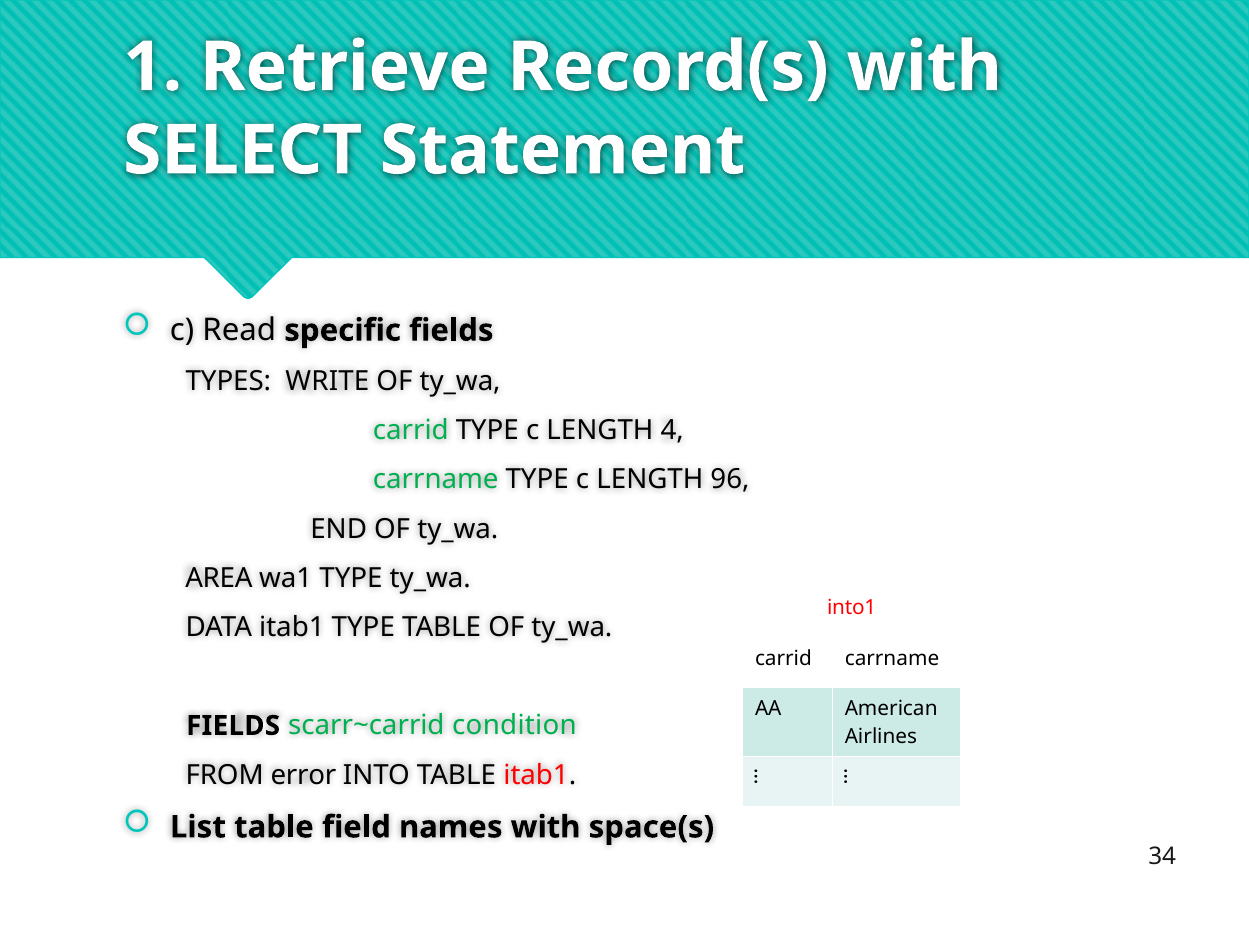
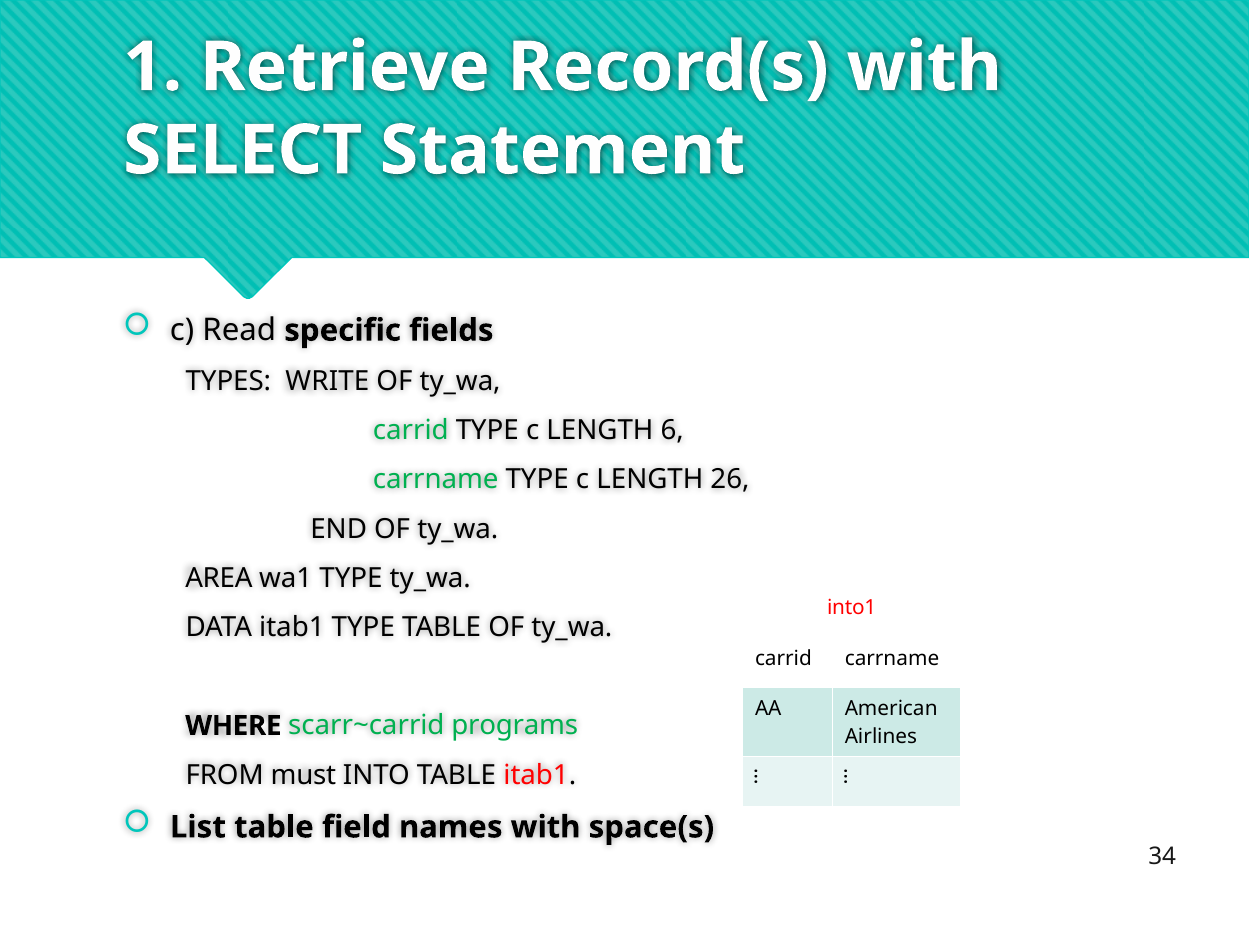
4: 4 -> 6 (672, 431)
96: 96 -> 26 (730, 480)
FIELDS: FIELDS -> WHERE (233, 726)
condition: condition -> programs (515, 726)
error: error -> must (303, 776)
